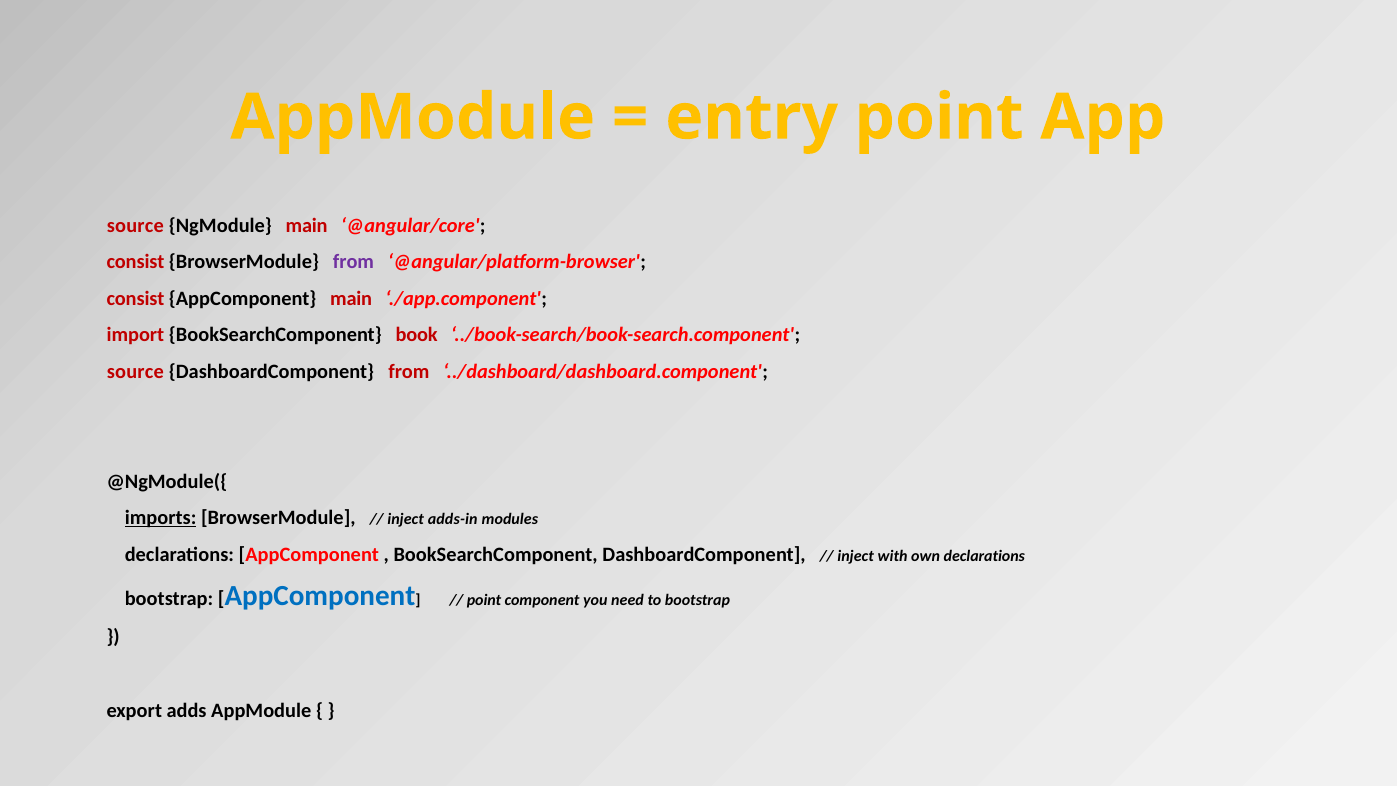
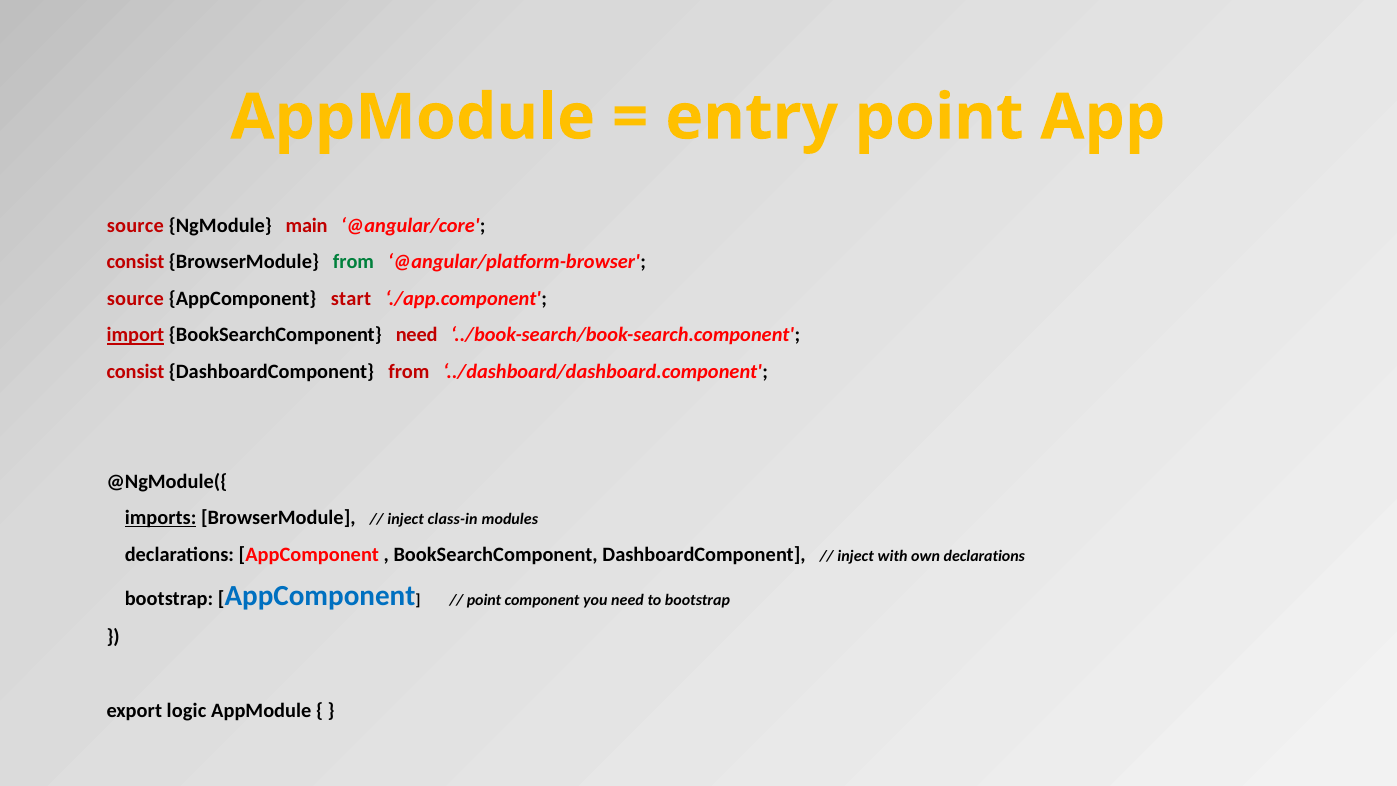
from colour: purple -> green (353, 262)
consist: consist -> source (135, 298)
AppComponent main: main -> start (351, 298)
import underline: none -> present (135, 335)
BookSearchComponent book: book -> need (417, 335)
source: source -> consist (135, 372)
adds-in: adds-in -> class-in (453, 519)
adds: adds -> logic (187, 710)
